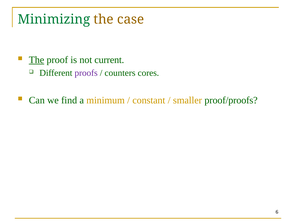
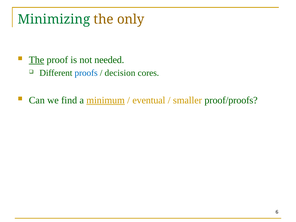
case: case -> only (131, 19)
current: current -> needed (109, 60)
proofs colour: purple -> blue (86, 73)
counters: counters -> decision (120, 73)
minimum underline: none -> present (106, 100)
constant: constant -> eventual (149, 100)
